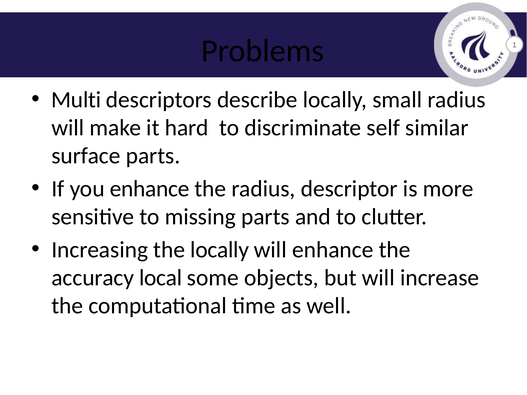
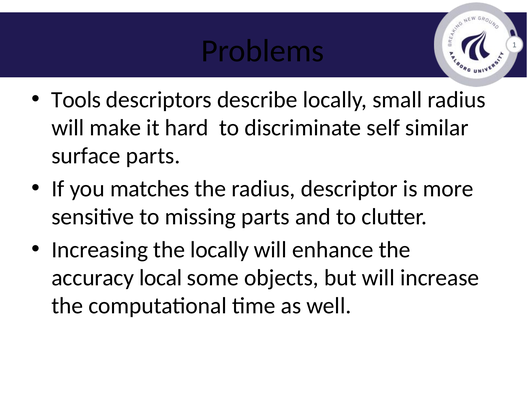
Multi: Multi -> Tools (76, 100)
you enhance: enhance -> matches (150, 189)
